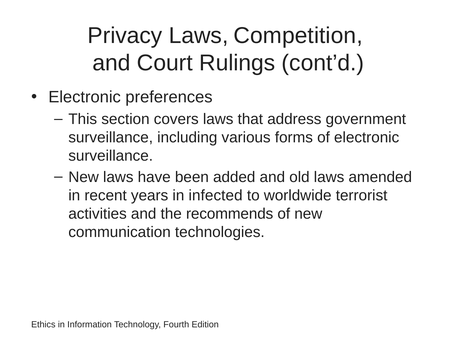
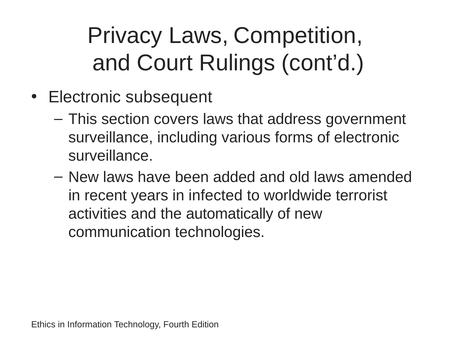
preferences: preferences -> subsequent (169, 97)
recommends: recommends -> automatically (230, 214)
